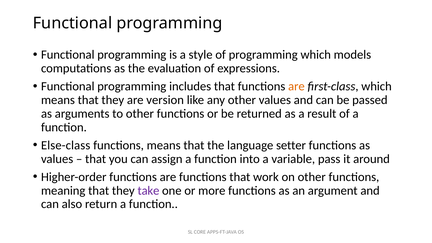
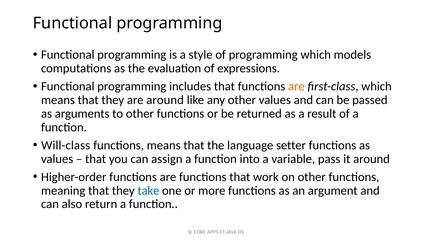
are version: version -> around (165, 100)
Else-class: Else-class -> Will-class (66, 145)
take colour: purple -> blue (148, 191)
